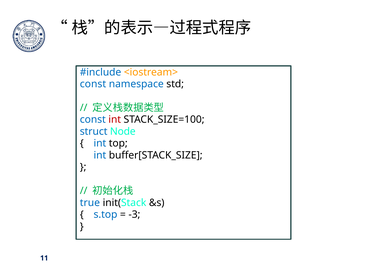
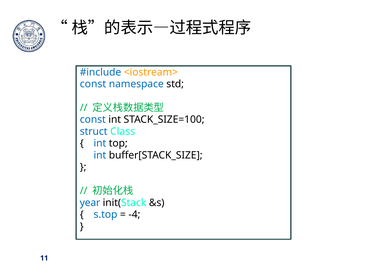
int colour: red -> black (115, 119)
Node: Node -> Class (123, 131)
true: true -> year (90, 202)
-3: -3 -> -4 (134, 214)
